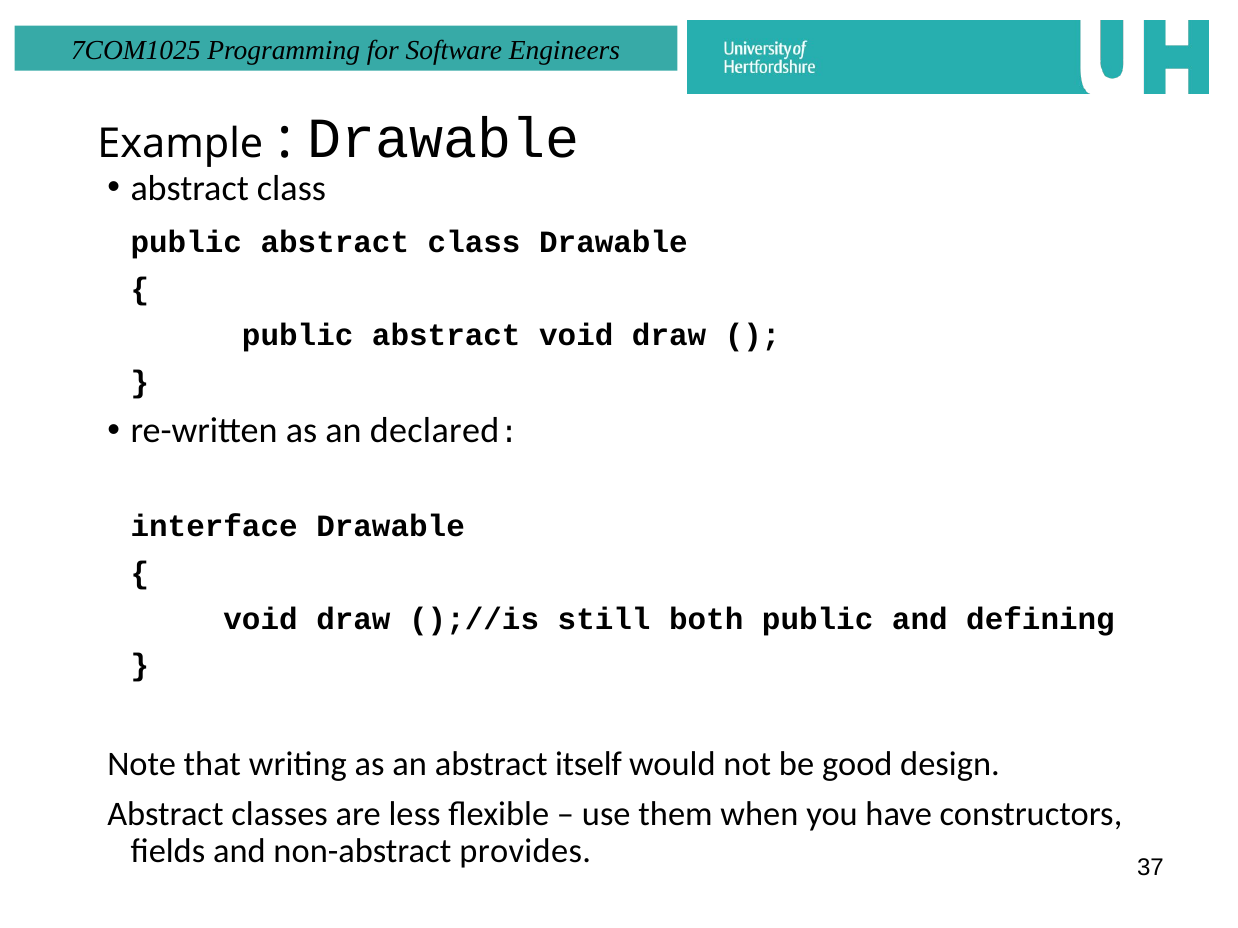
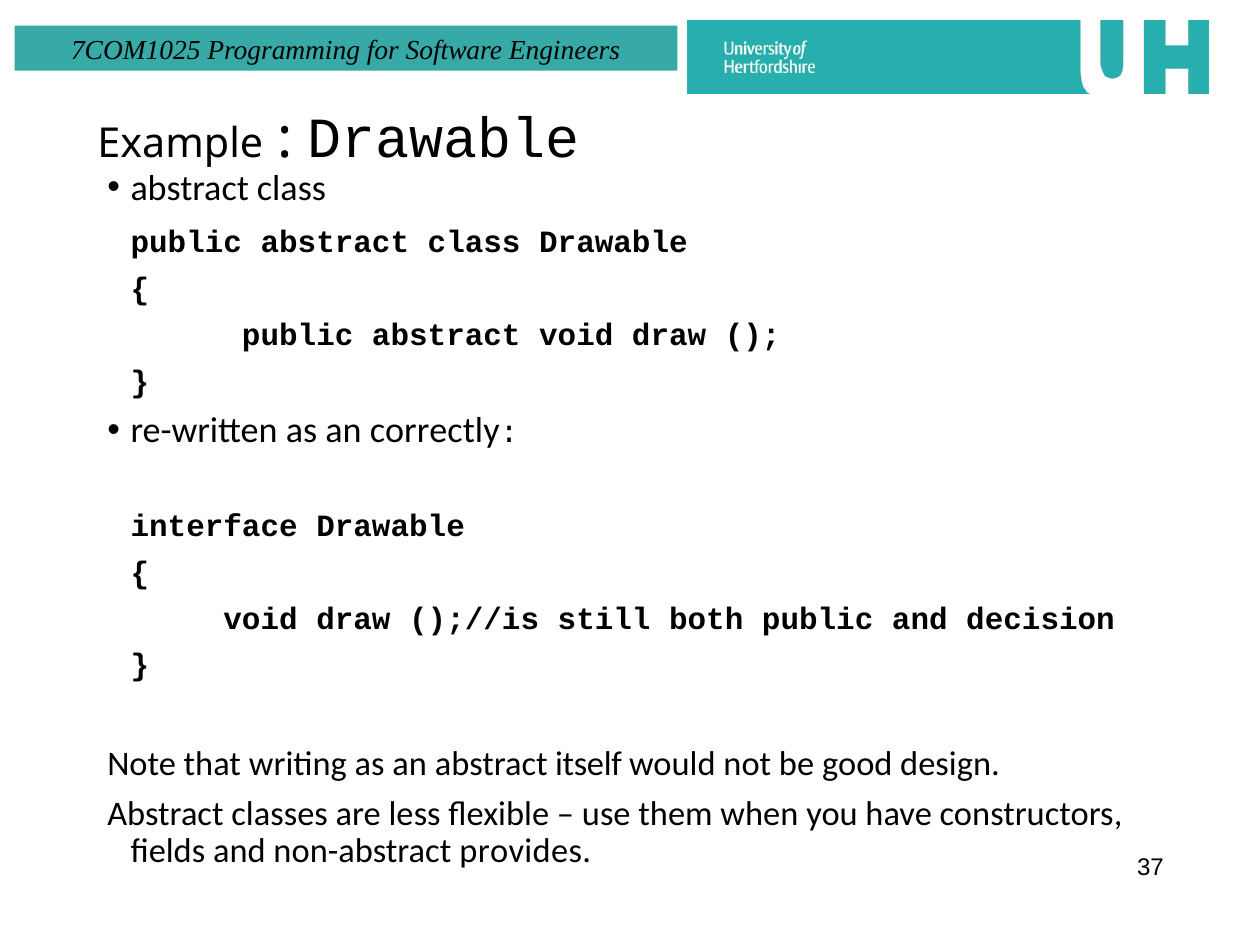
declared: declared -> correctly (435, 431)
defining: defining -> decision (1041, 619)
